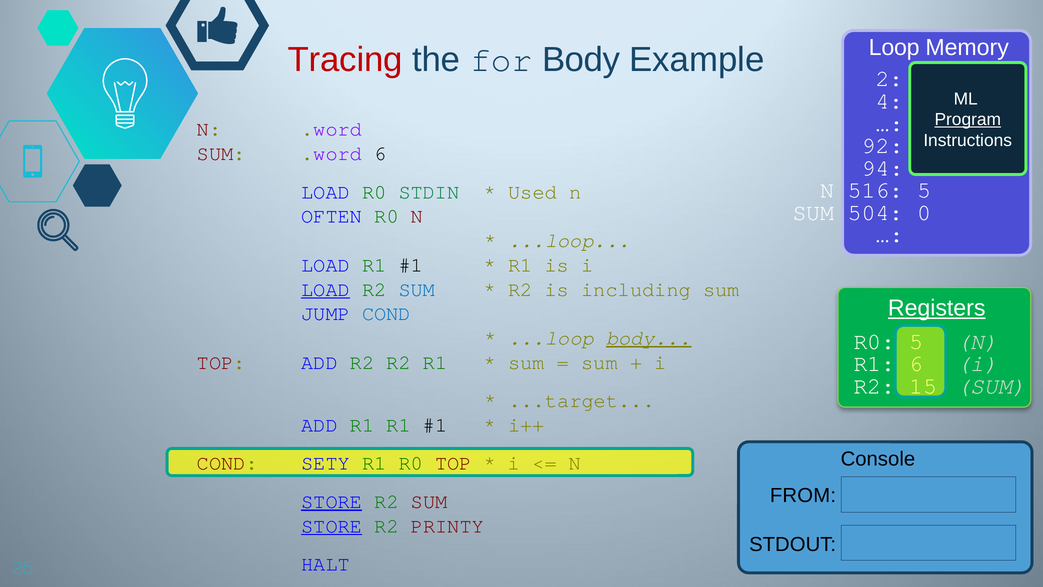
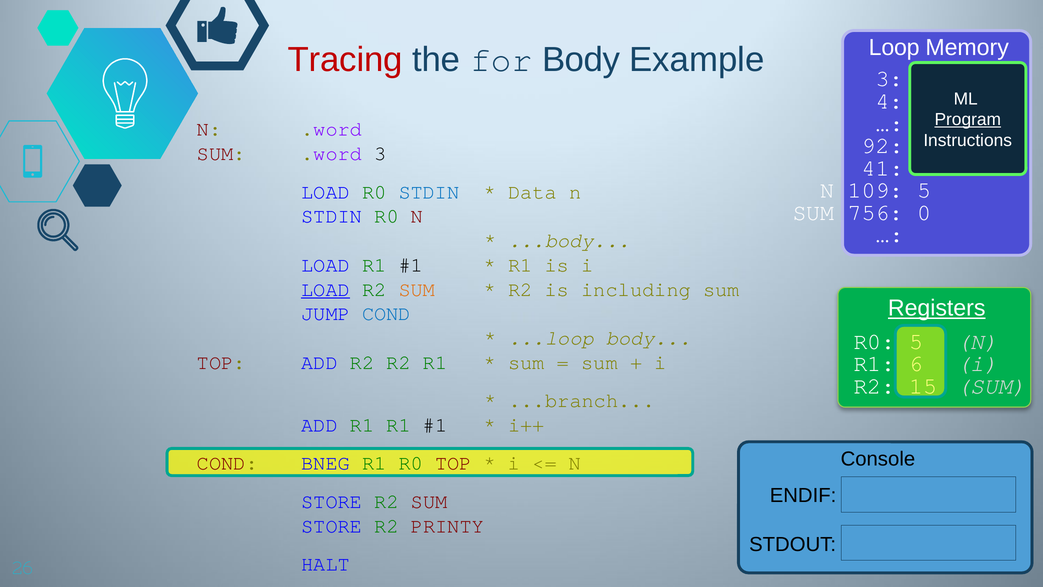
2: 2 -> 3 (890, 79)
.word 6: 6 -> 3 (380, 154)
94: 94 -> 41 (883, 168)
516: 516 -> 109 (876, 190)
STDIN colour: green -> blue (429, 192)
Used: Used -> Data (533, 192)
504: 504 -> 756 (876, 212)
OFTEN: OFTEN -> STDIN (332, 216)
...loop: ...loop -> ...body (569, 240)
SUM colour: blue -> orange (417, 289)
body underline: present -> none (649, 338)
...target: ...target -> ...branch (582, 400)
SETY: SETY -> BNEG (326, 463)
FROM: FROM -> ENDIF (803, 495)
STORE underline: present -> none (332, 501)
STORE underline: present -> none (332, 526)
